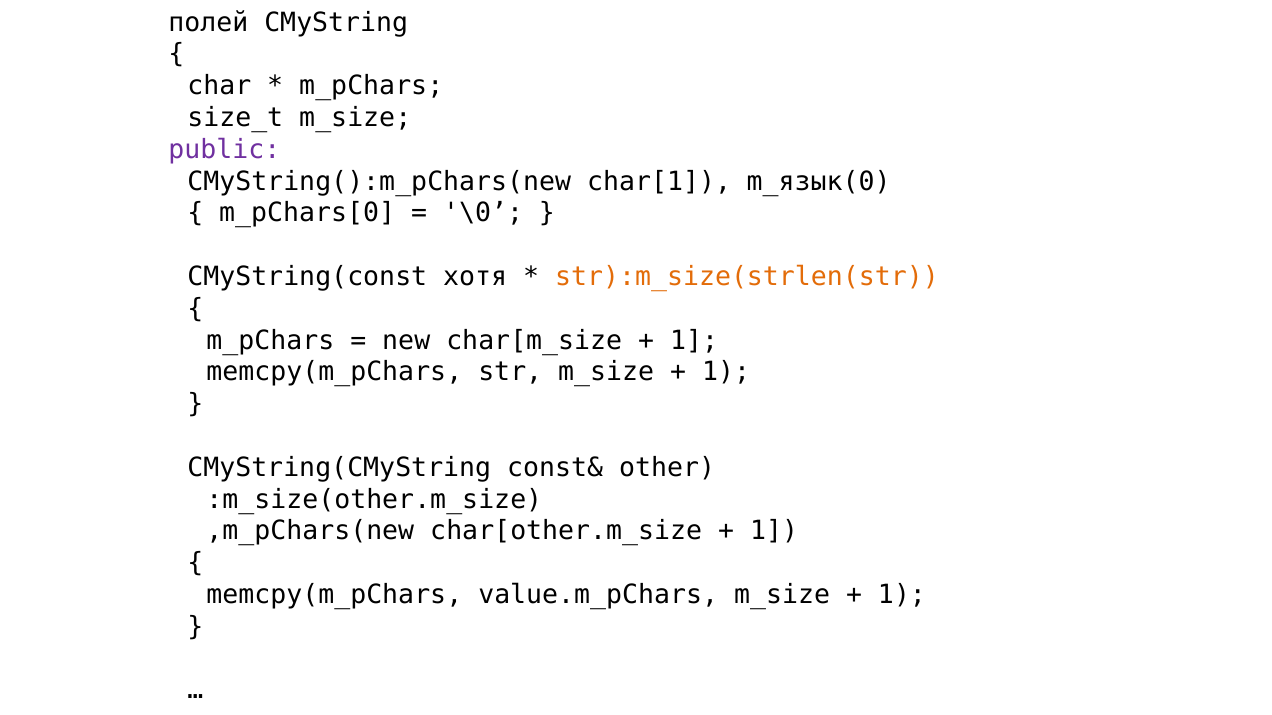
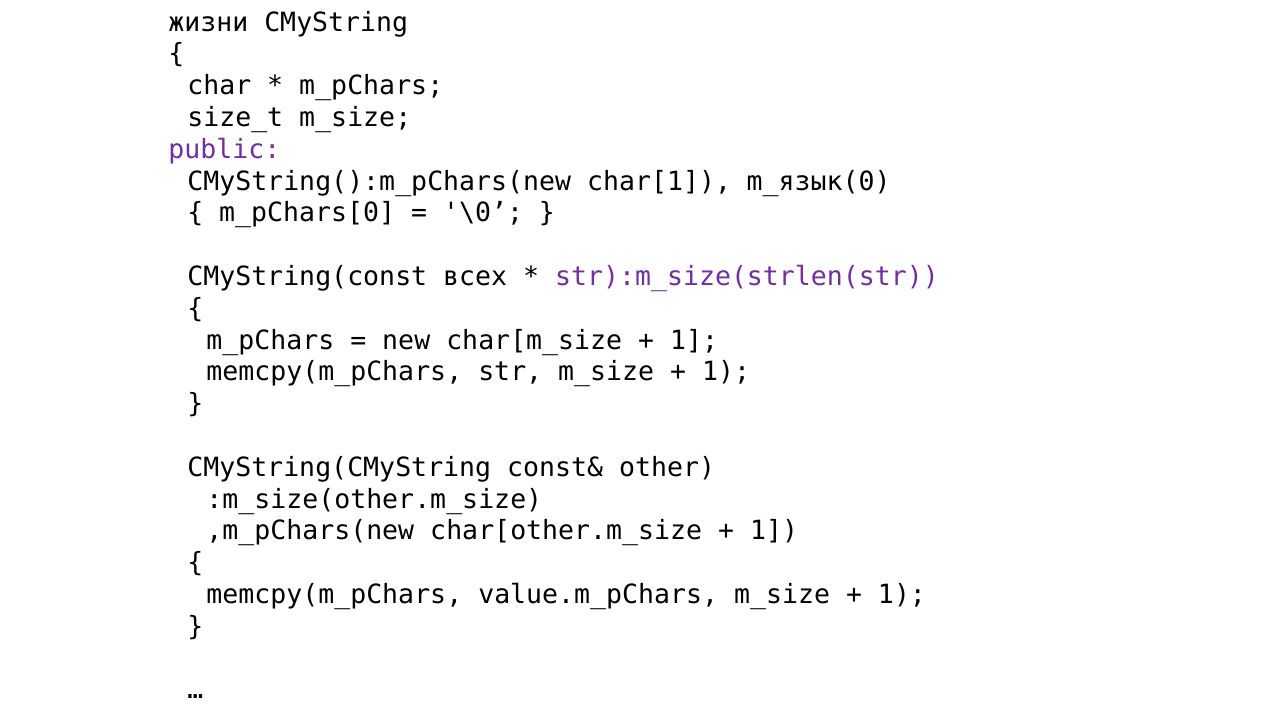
полей: полей -> жизни (208, 22)
хотя: хотя -> всех (475, 277)
str):m_size(strlen(str colour: orange -> purple (747, 277)
